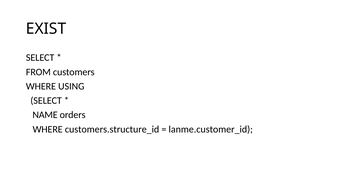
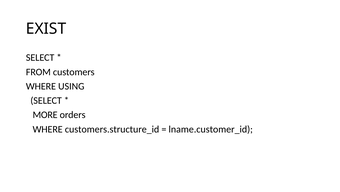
NAME: NAME -> MORE (45, 115)
lanme.customer_id: lanme.customer_id -> lname.customer_id (211, 129)
